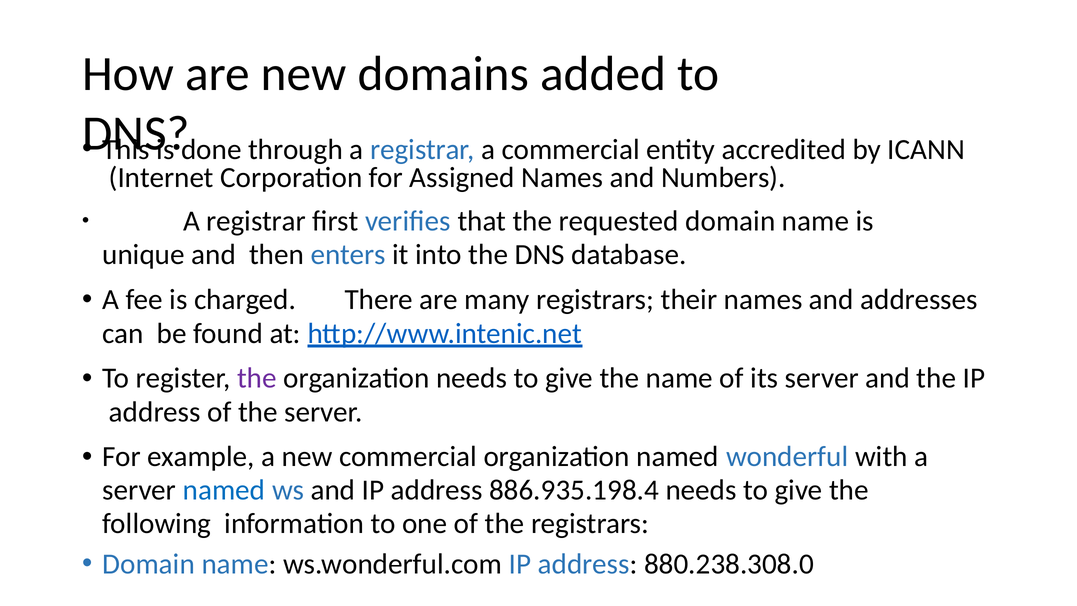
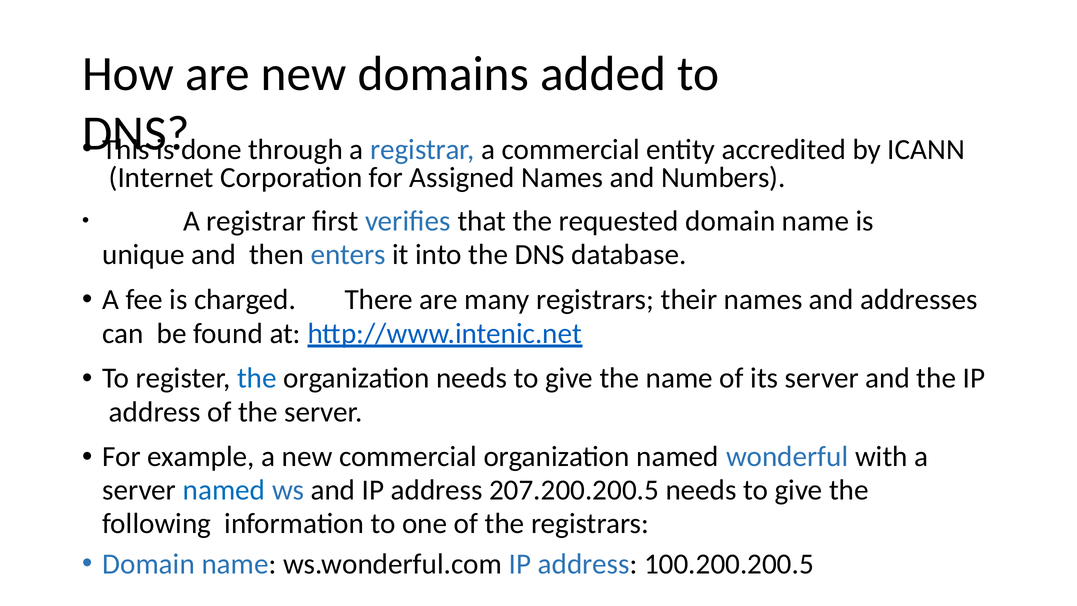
the colour: purple -> blue (257, 378)
886.935.198.4: 886.935.198.4 -> 207.200.200.5 (574, 490)
880.238.308.0: 880.238.308.0 -> 100.200.200.5 (729, 564)
